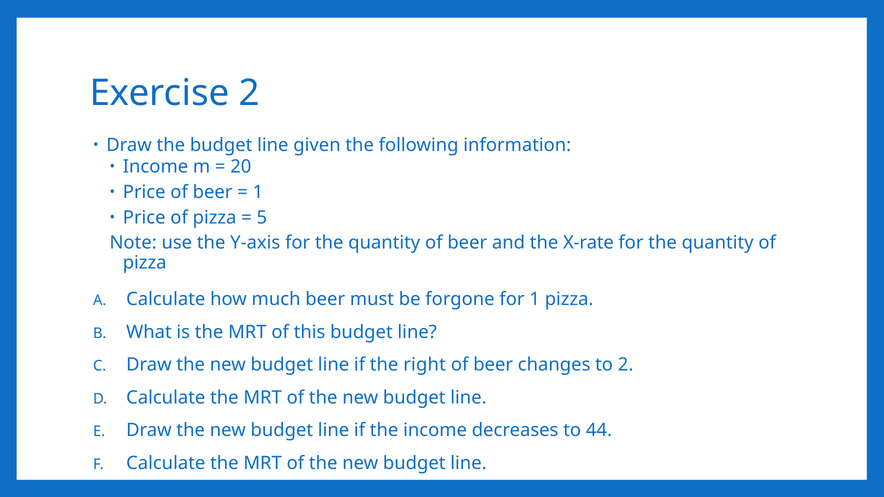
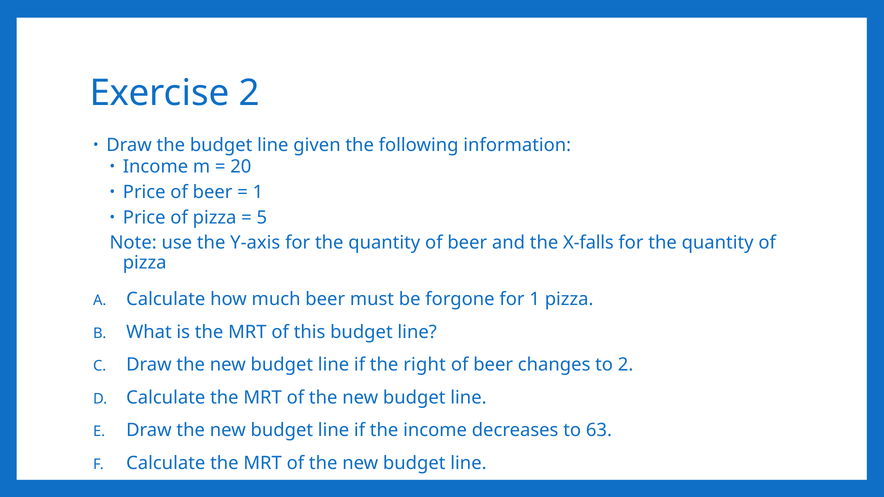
X-rate: X-rate -> X-falls (588, 243)
44: 44 -> 63 (599, 431)
